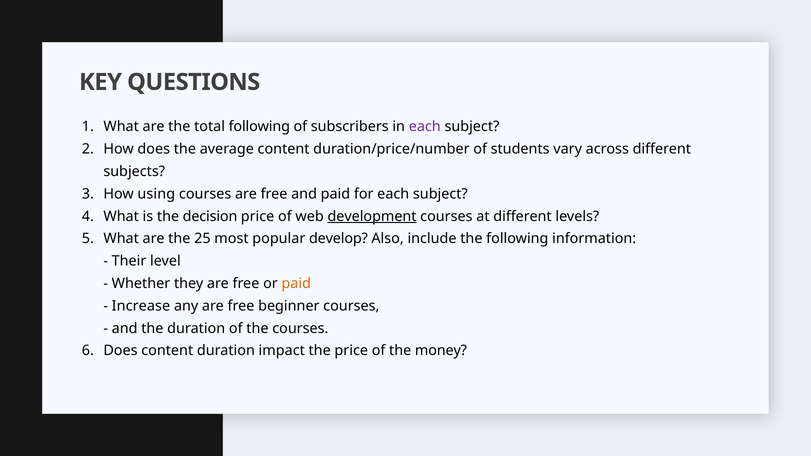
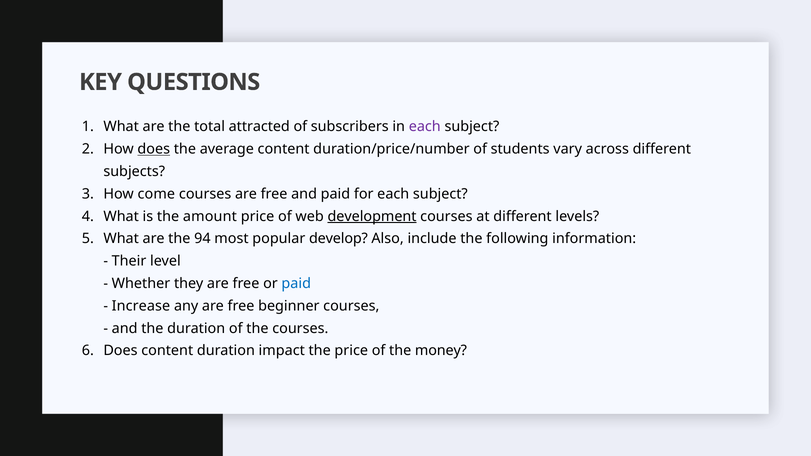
total following: following -> attracted (259, 127)
does underline: none -> present (154, 149)
using: using -> come (156, 194)
decision: decision -> amount (210, 216)
25: 25 -> 94 (202, 239)
paid colour: orange -> blue (296, 284)
